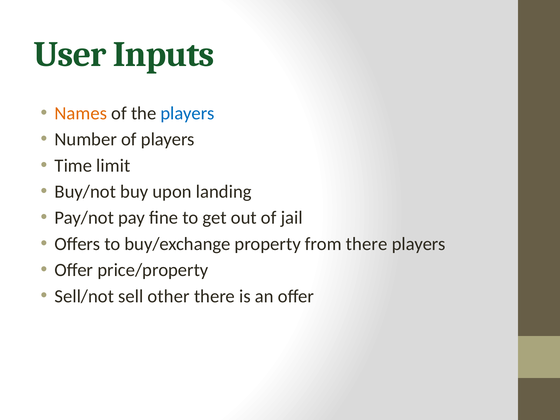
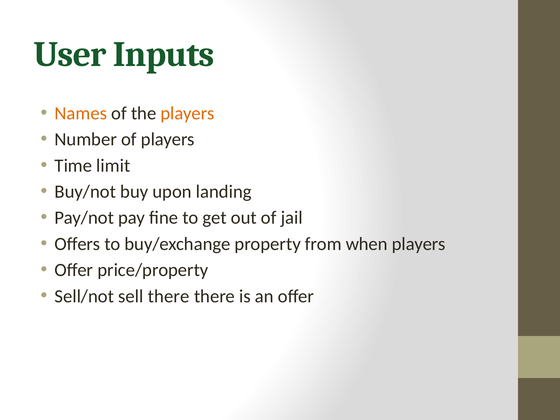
players colour: blue -> orange (187, 113)
from there: there -> when (367, 244)
sell other: other -> there (169, 296)
